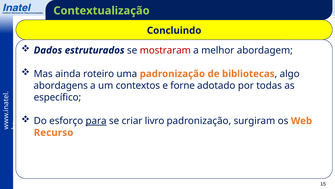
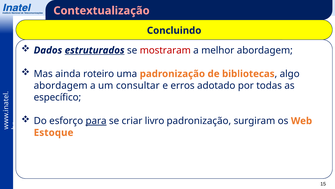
Contextualização colour: light green -> pink (101, 11)
estruturados underline: none -> present (95, 50)
abordagens: abordagens -> abordagem (61, 85)
contextos: contextos -> consultar (138, 85)
forne: forne -> erros (183, 85)
Recurso: Recurso -> Estoque (54, 132)
